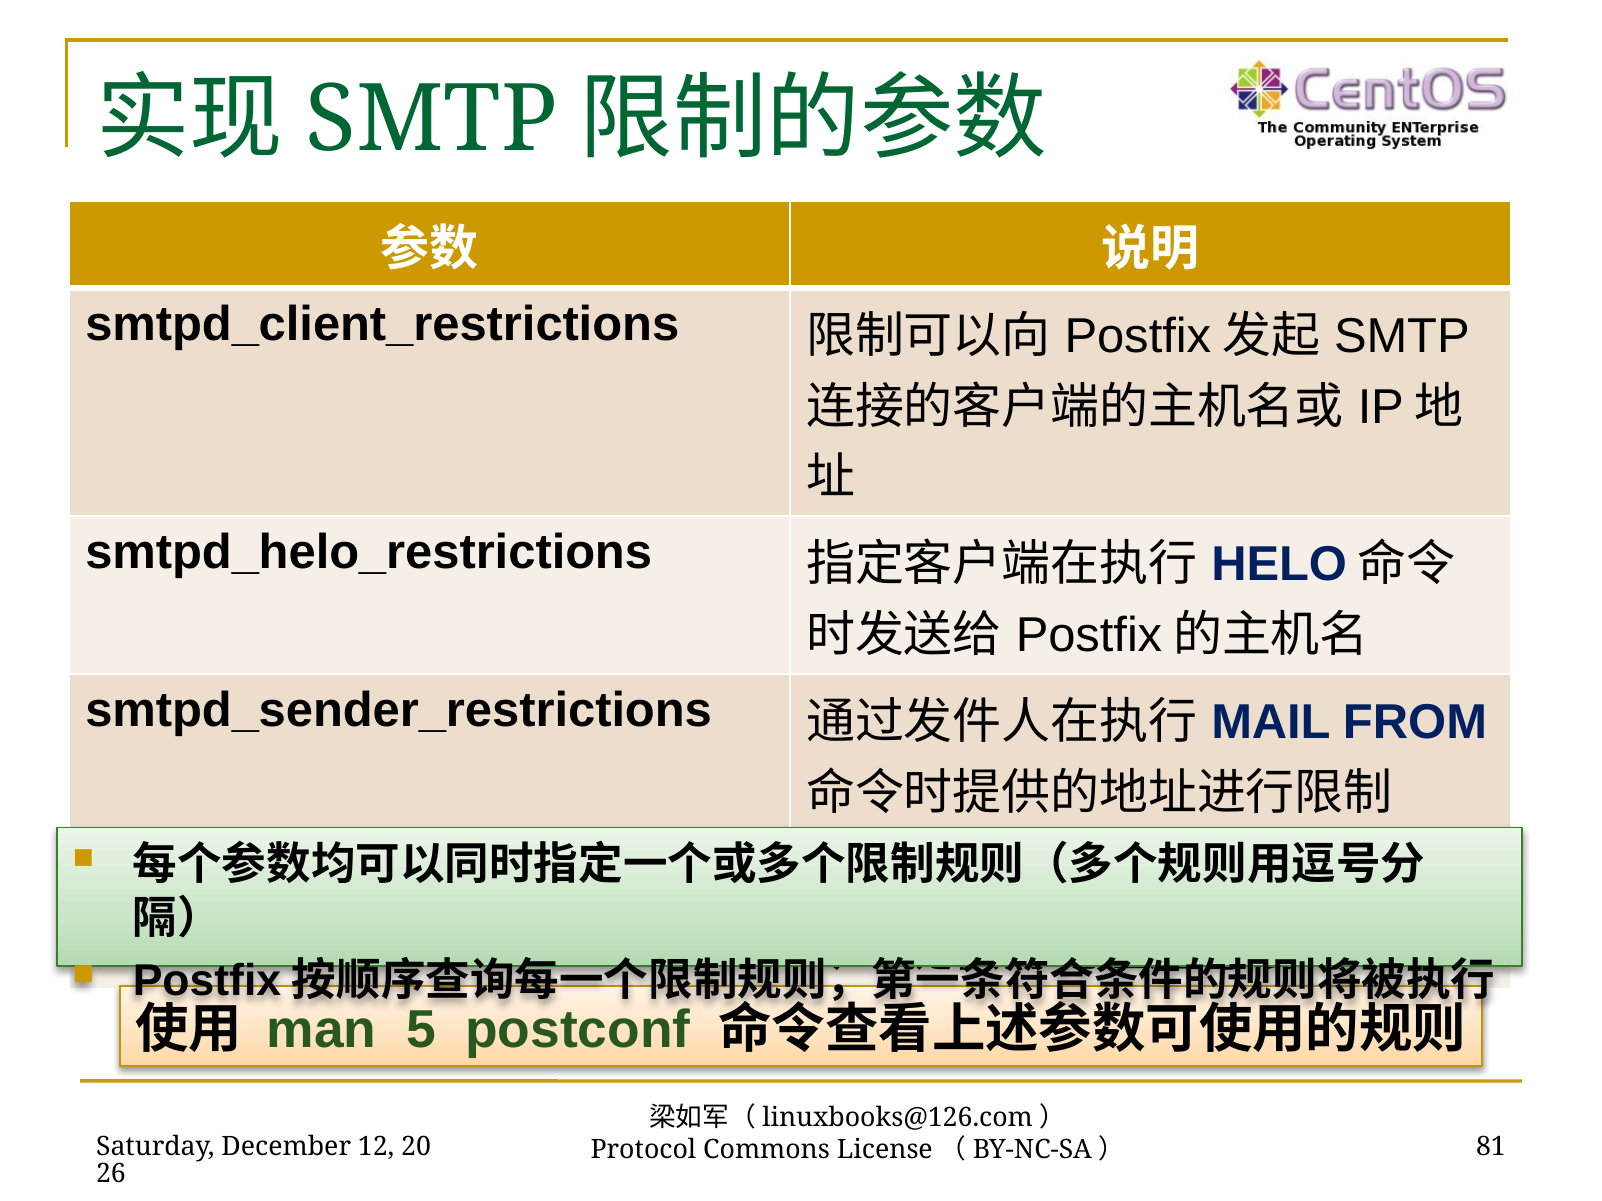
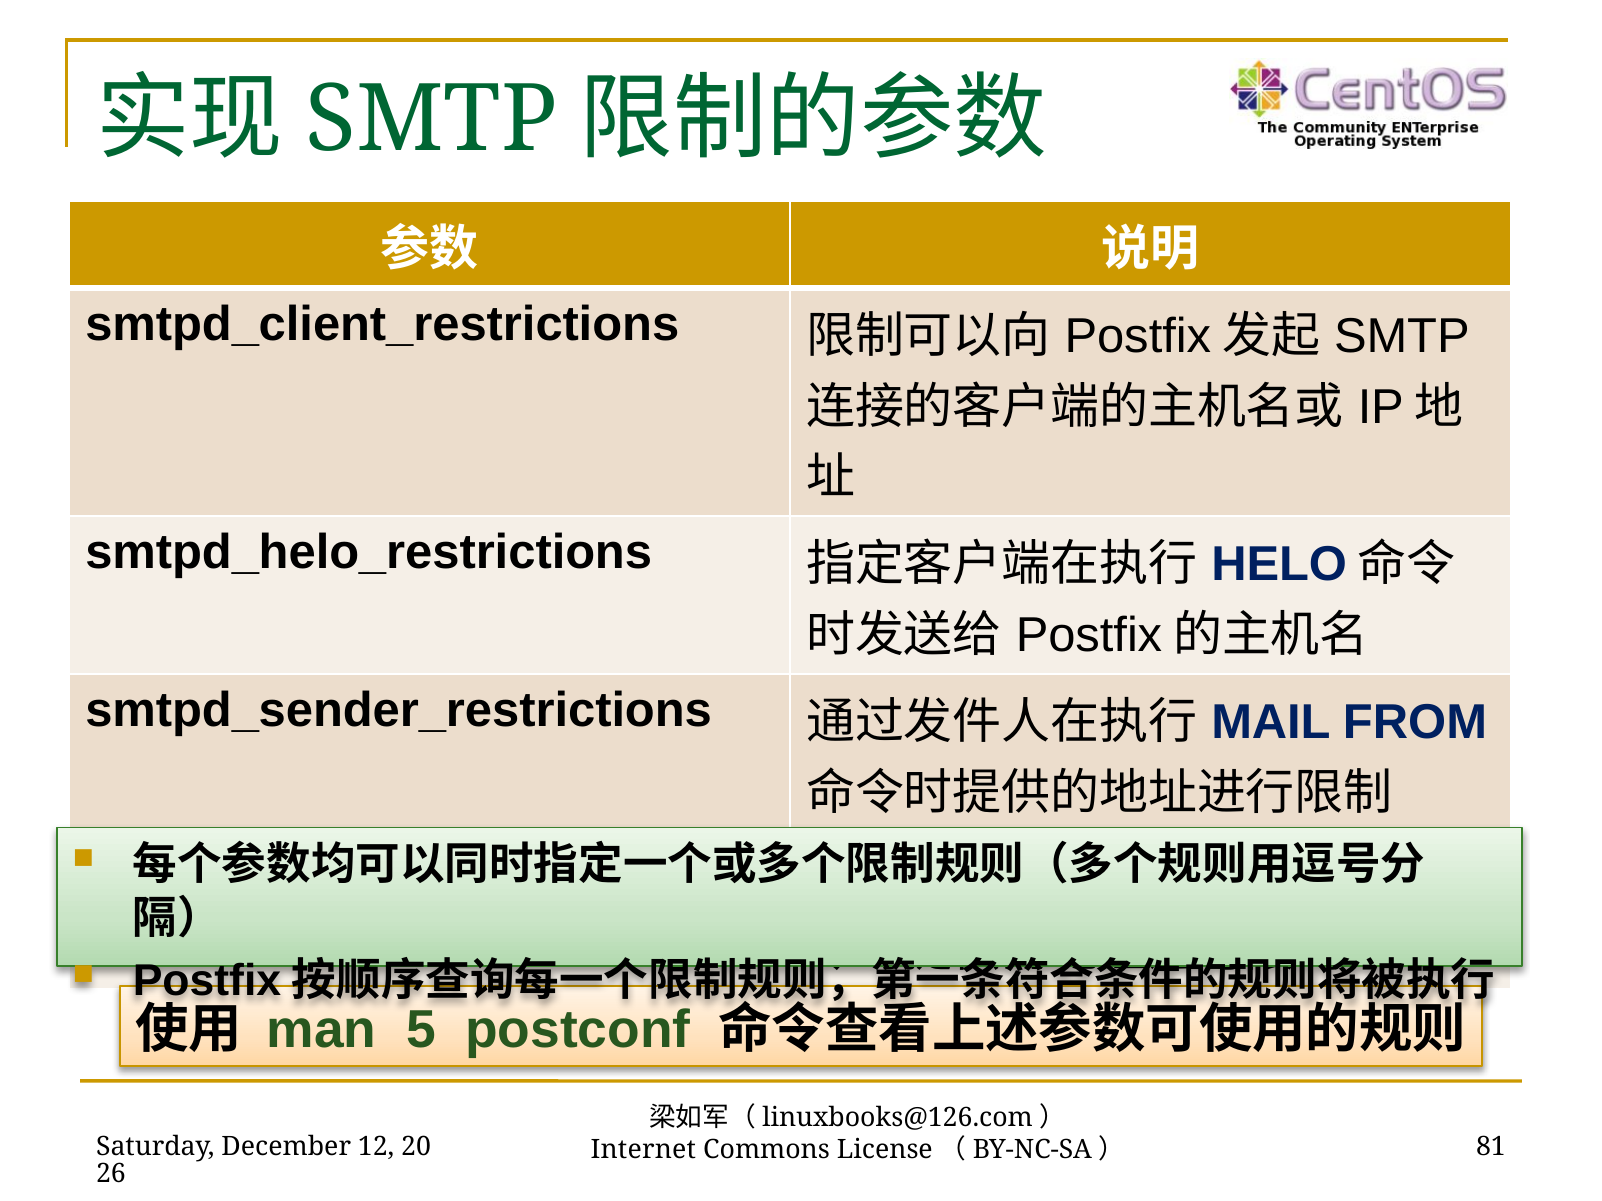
Protocol: Protocol -> Internet (643, 1151)
